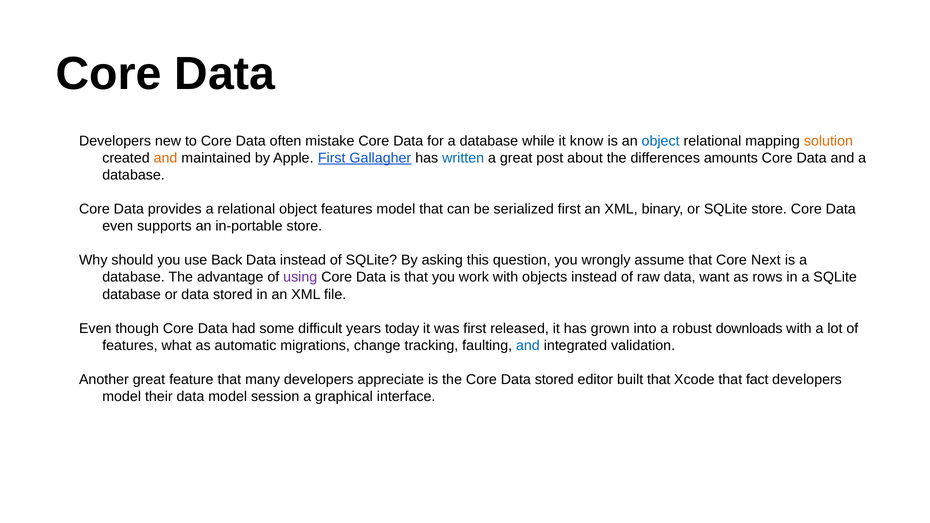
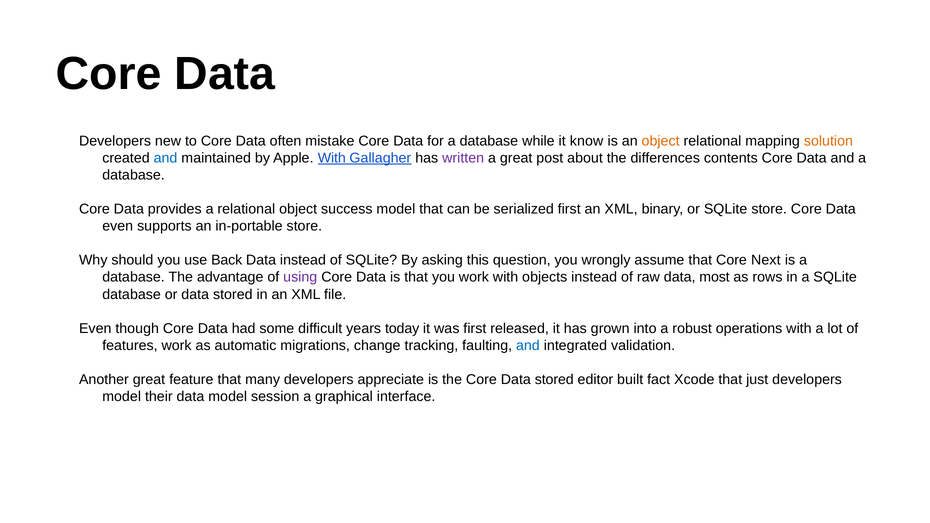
object colour: blue -> orange (661, 141)
and colour: orange -> blue (166, 158)
Apple First: First -> With (332, 158)
written colour: blue -> purple (463, 158)
amounts: amounts -> contents (731, 158)
object features: features -> success (347, 209)
want: want -> most (715, 277)
downloads: downloads -> operations (749, 329)
features what: what -> work (177, 346)
built that: that -> fact (659, 380)
fact: fact -> just (757, 380)
